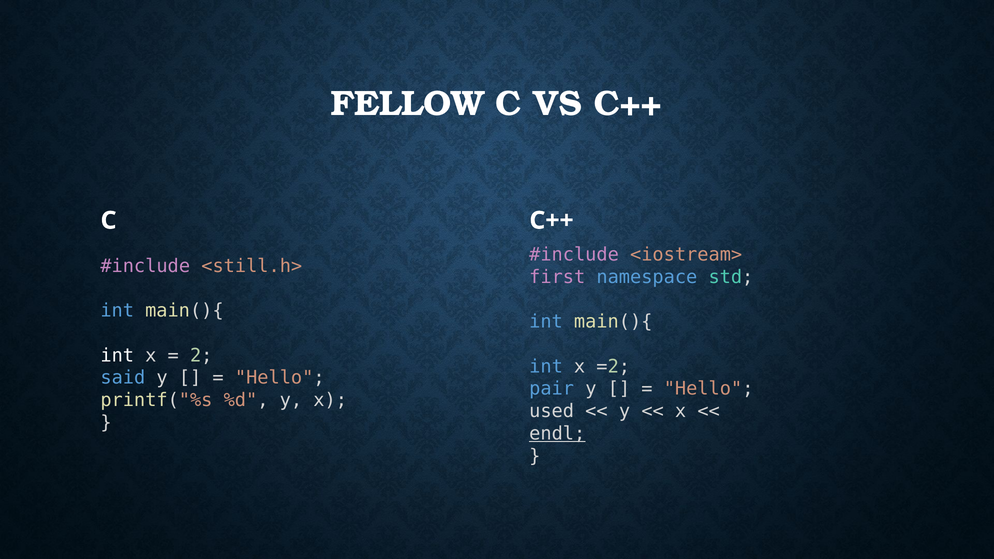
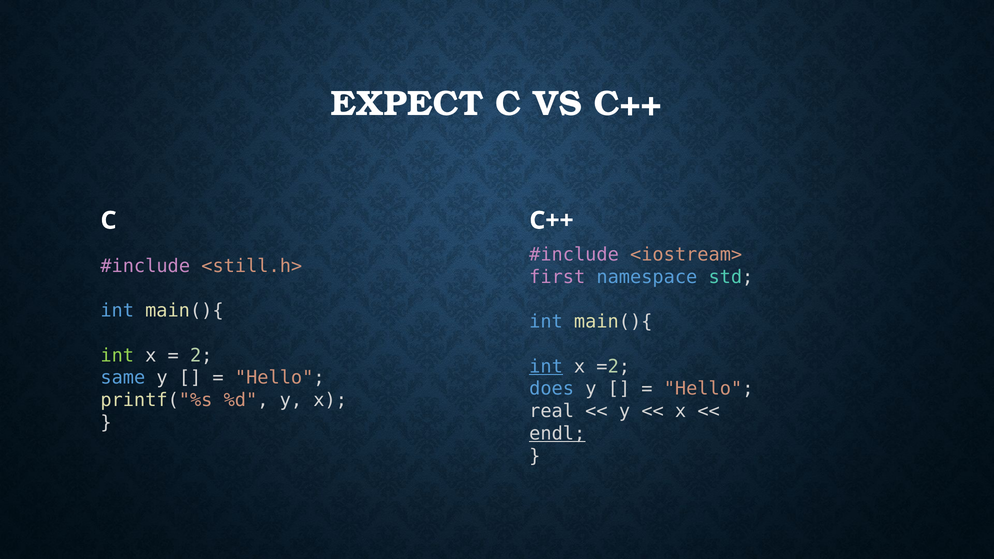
FELLOW: FELLOW -> EXPECT (407, 103)
int colour: white -> light green (117, 356)
int underline: none -> present (546, 367)
said: said -> same (123, 378)
pair: pair -> does (552, 389)
used: used -> real (552, 411)
